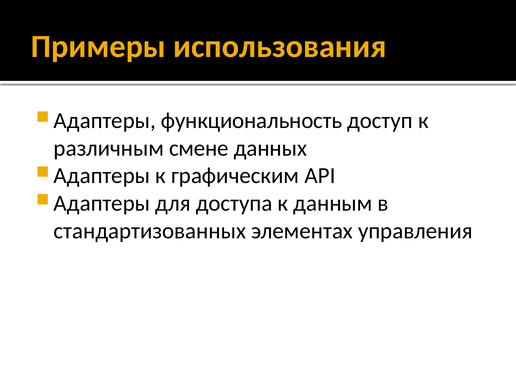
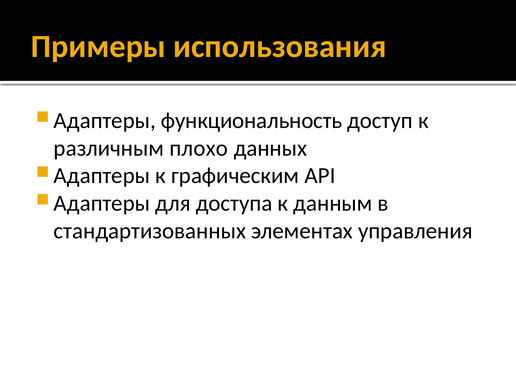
смене: смене -> плохо (199, 148)
